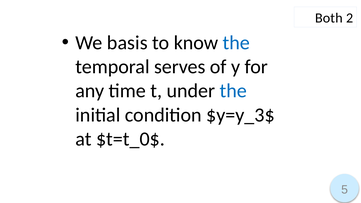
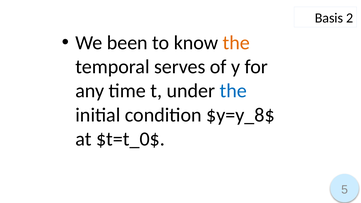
Both: Both -> Basis (329, 18)
basis: basis -> been (127, 43)
the colour: blue -> orange (236, 43)
$y=y_3$: $y=y_3$ -> $y=y_8$ (240, 115)
